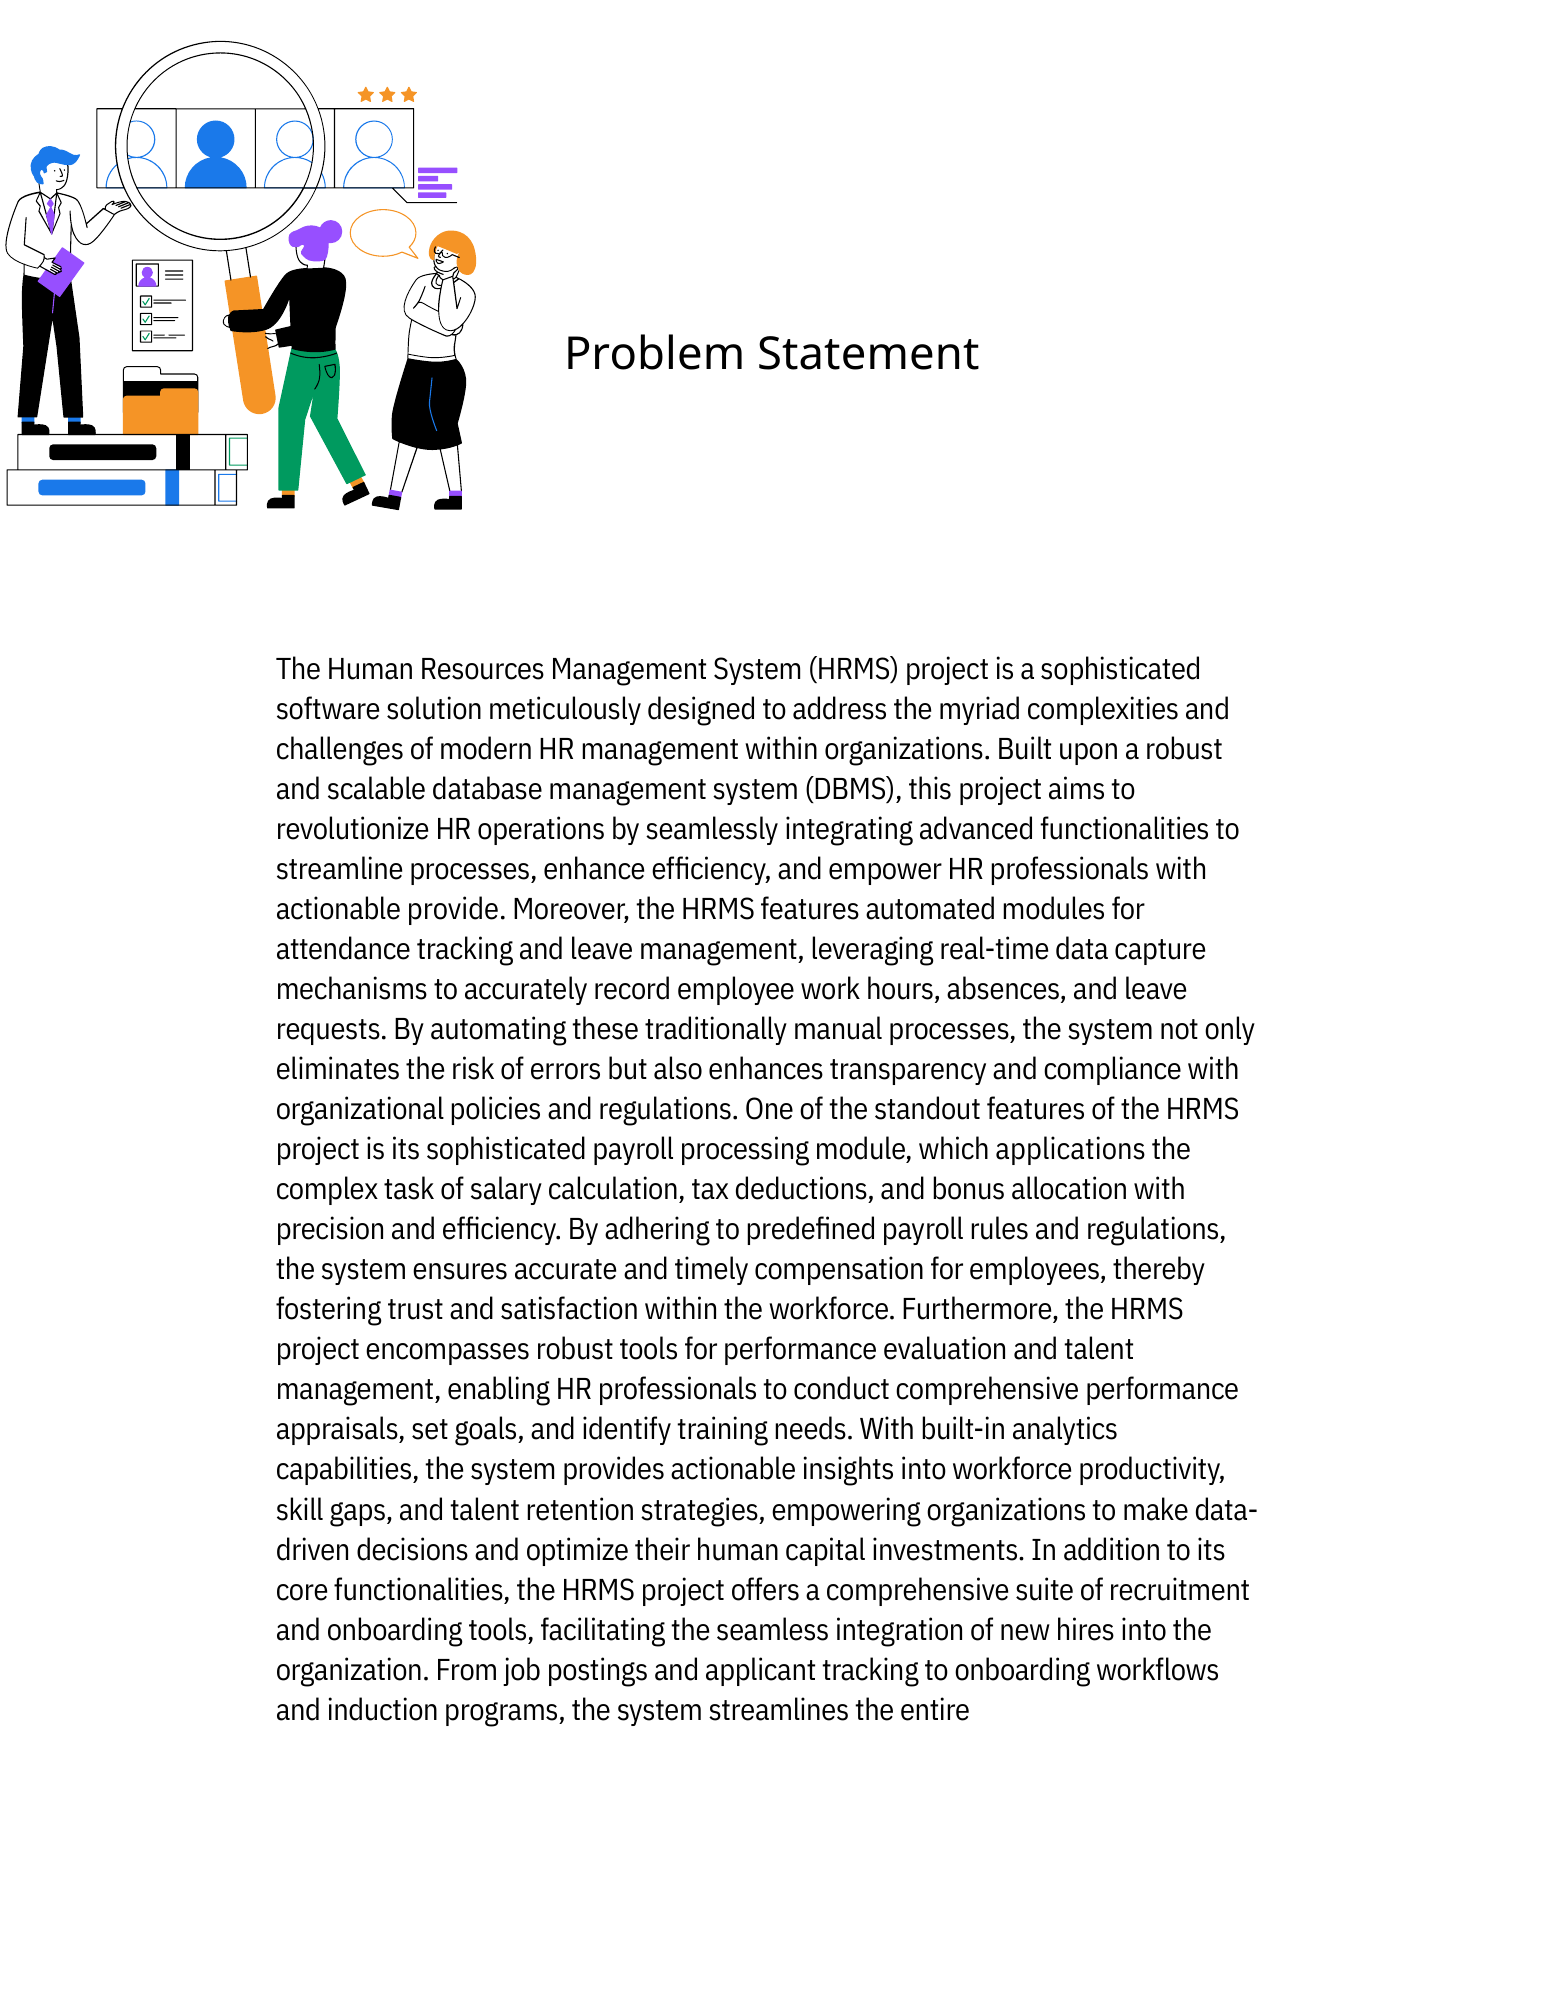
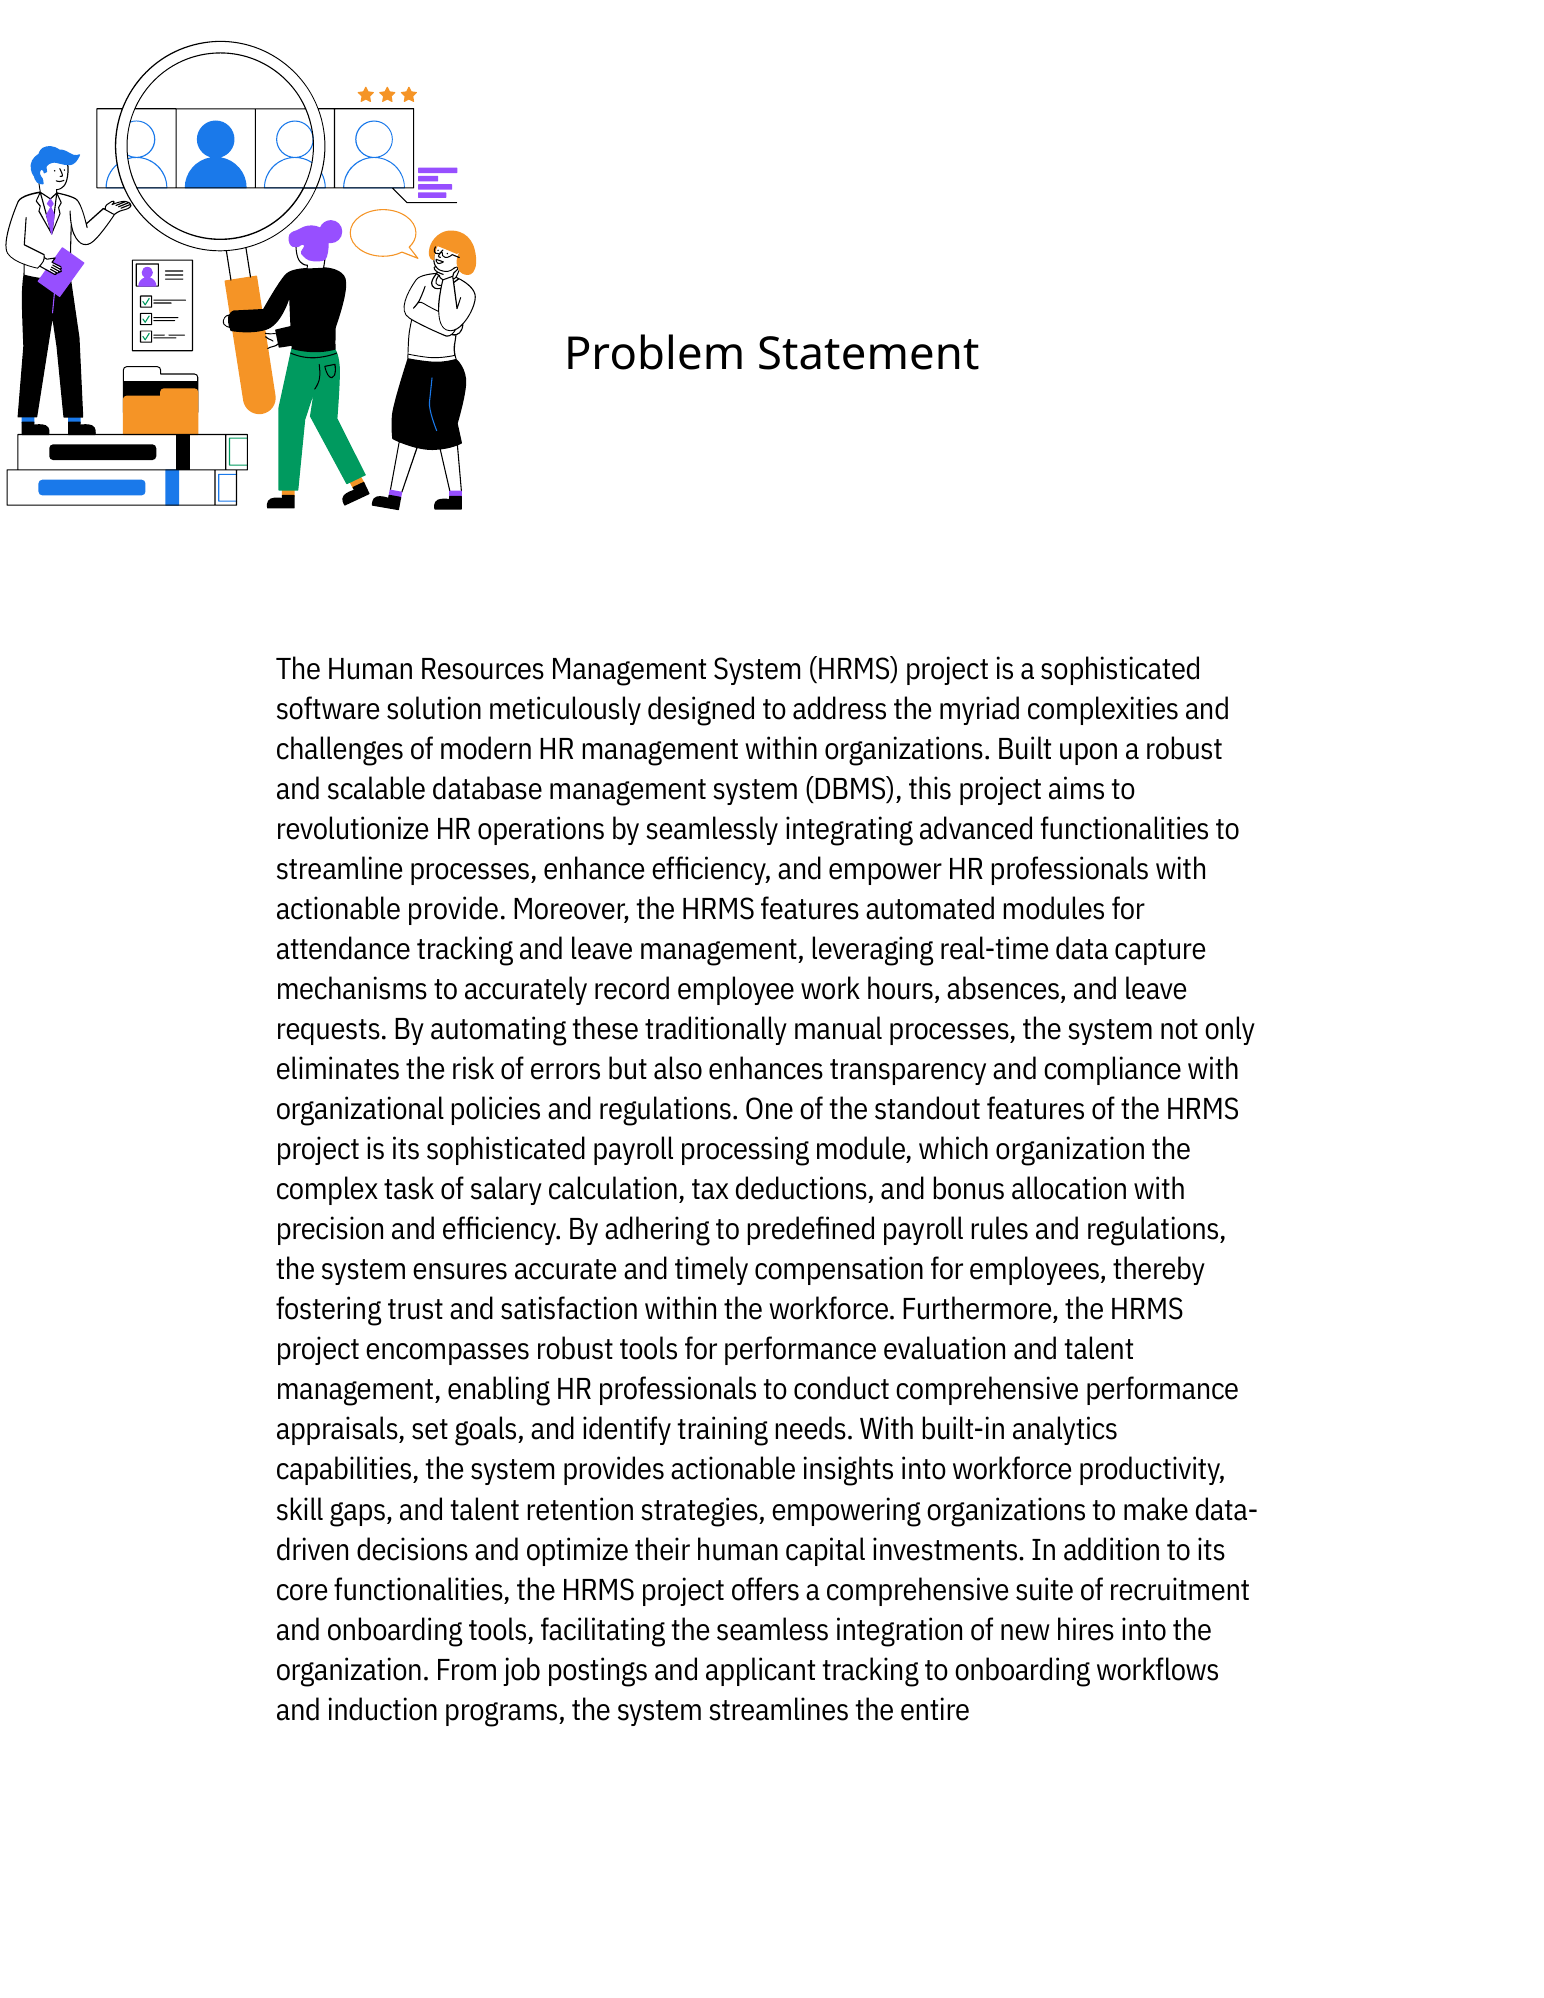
which applications: applications -> organization (1071, 1150)
